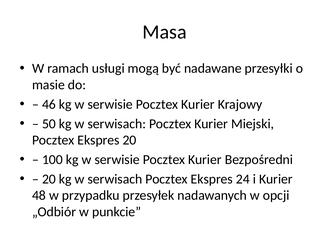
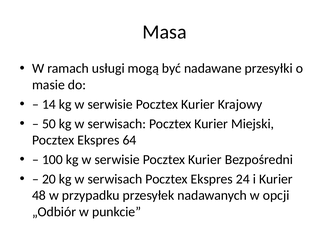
46: 46 -> 14 (49, 104)
Ekspres 20: 20 -> 64 (129, 140)
